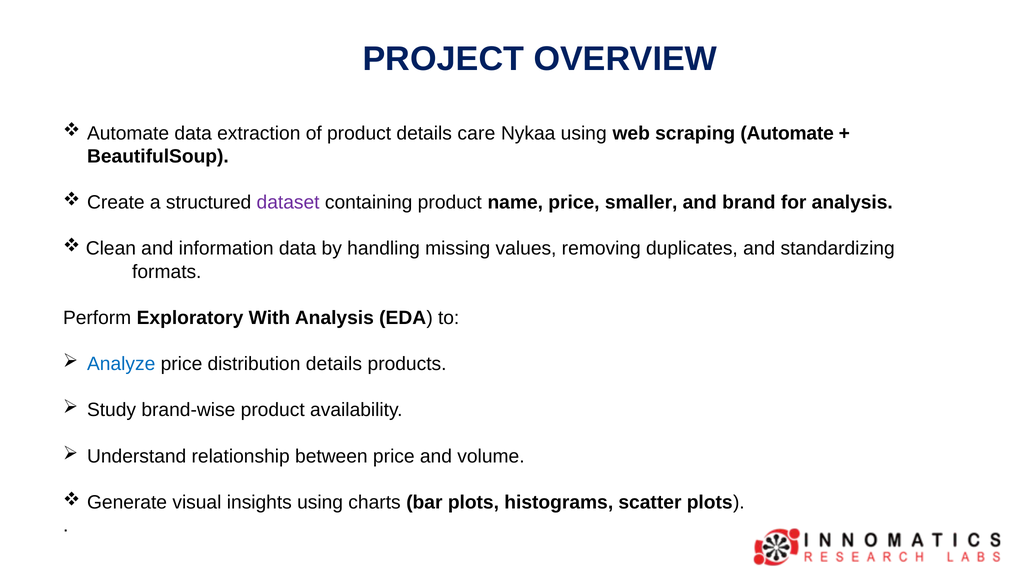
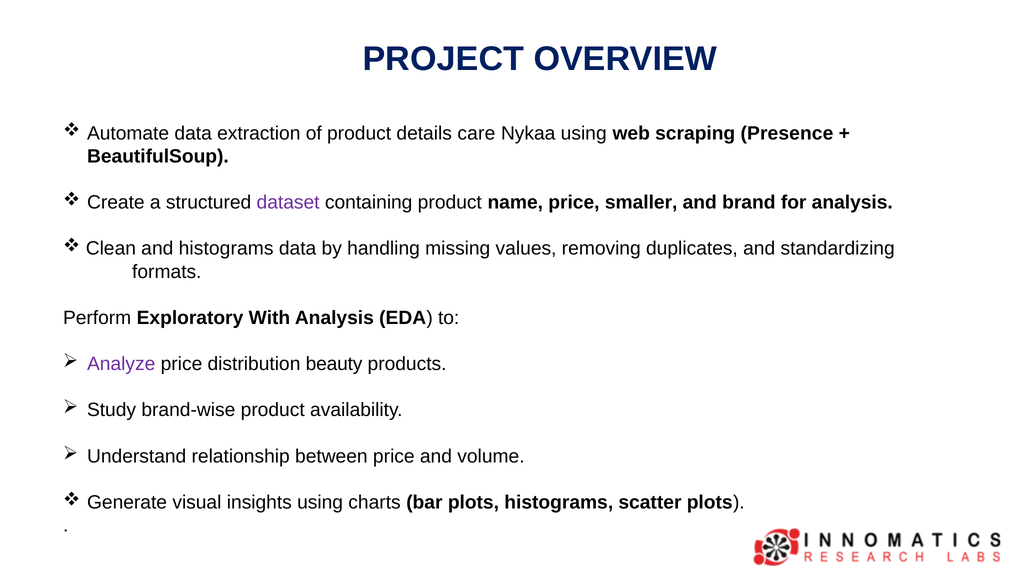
scraping Automate: Automate -> Presence (787, 133)
and information: information -> histograms (226, 248)
Analyze colour: blue -> purple (121, 364)
distribution details: details -> beauty (334, 364)
